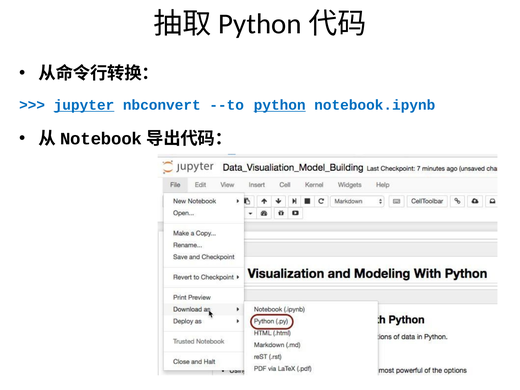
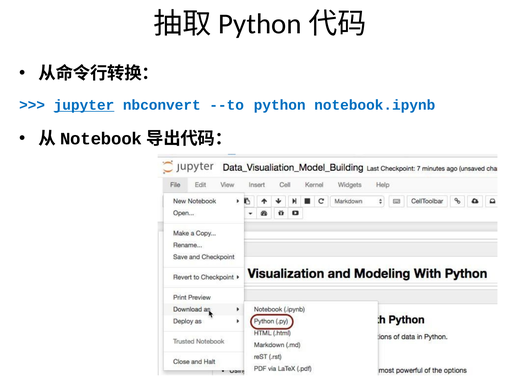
python underline: present -> none (280, 105)
